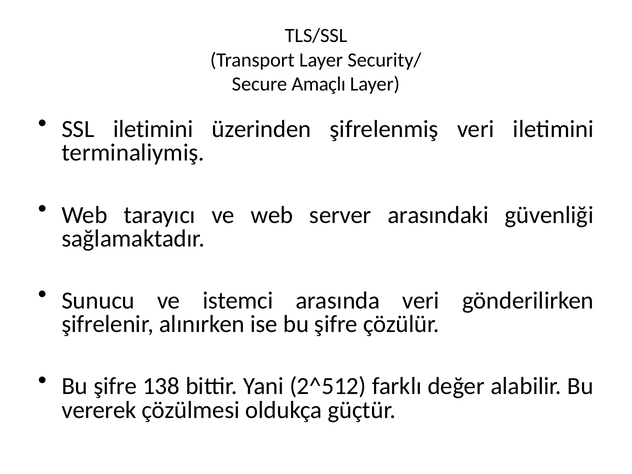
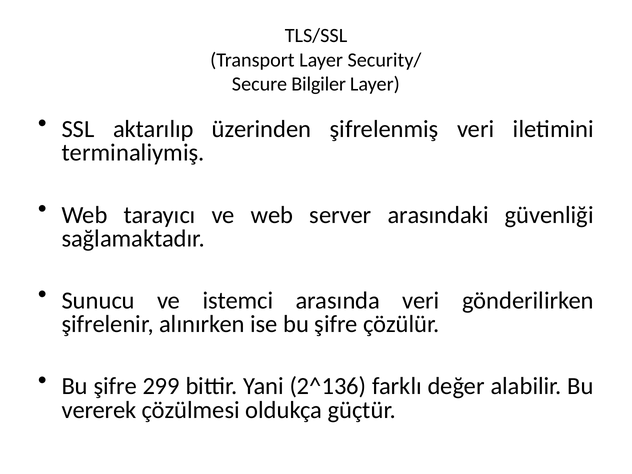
Amaçlı: Amaçlı -> Bilgiler (319, 84)
SSL iletimini: iletimini -> aktarılıp (153, 129)
138: 138 -> 299 (161, 386)
2^512: 2^512 -> 2^136 (328, 386)
